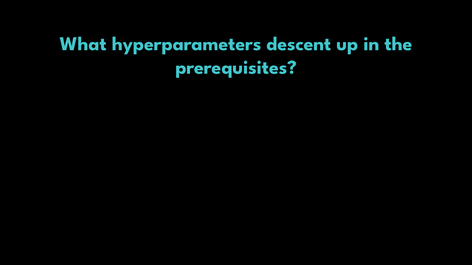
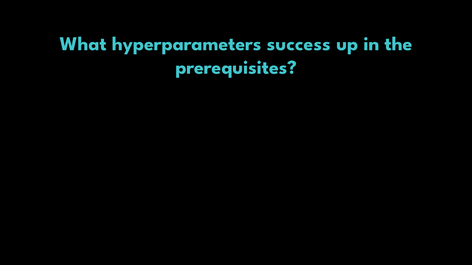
descent: descent -> success (299, 44)
